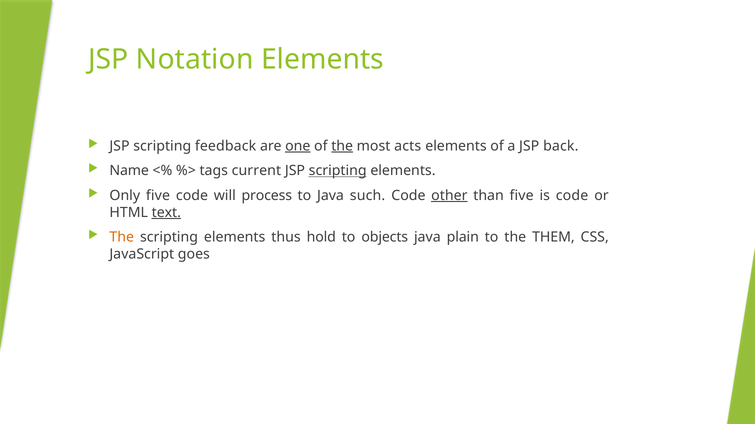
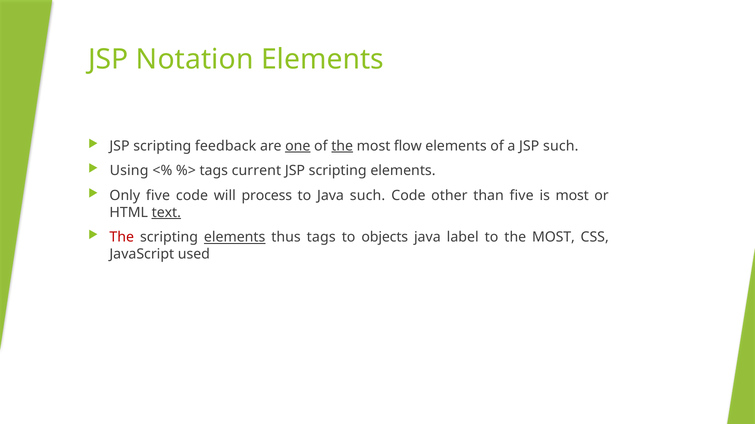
acts: acts -> flow (408, 146)
JSP back: back -> such (561, 146)
Name: Name -> Using (129, 171)
scripting underline: present -> none (338, 171)
other underline: present -> none (449, 196)
is code: code -> most (572, 196)
The colour: orange -> red (122, 238)
elements underline: none -> present (235, 238)
thus hold: hold -> tags (321, 238)
plain: plain -> label (463, 238)
to the THEM: THEM -> MOST (553, 238)
goes: goes -> used (194, 255)
